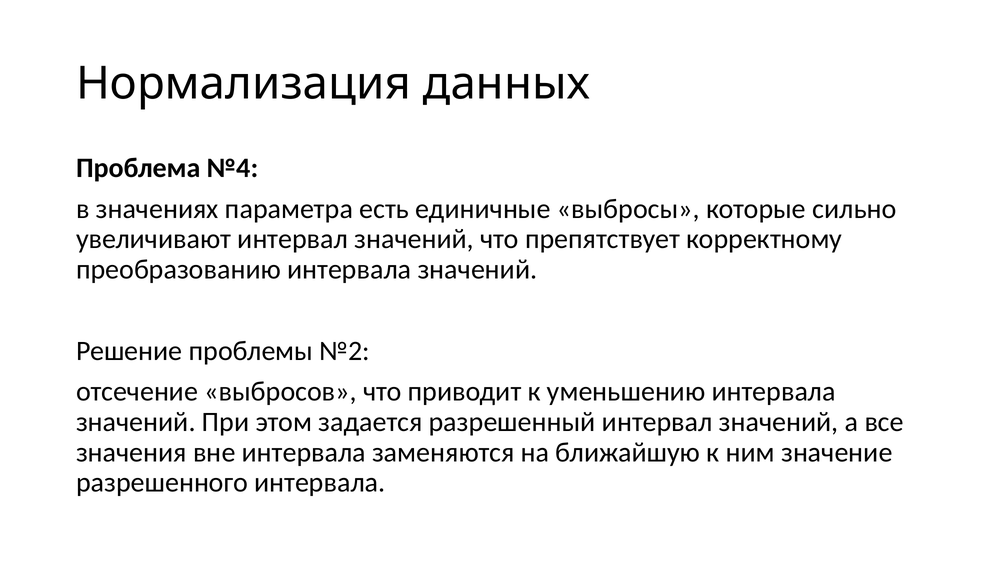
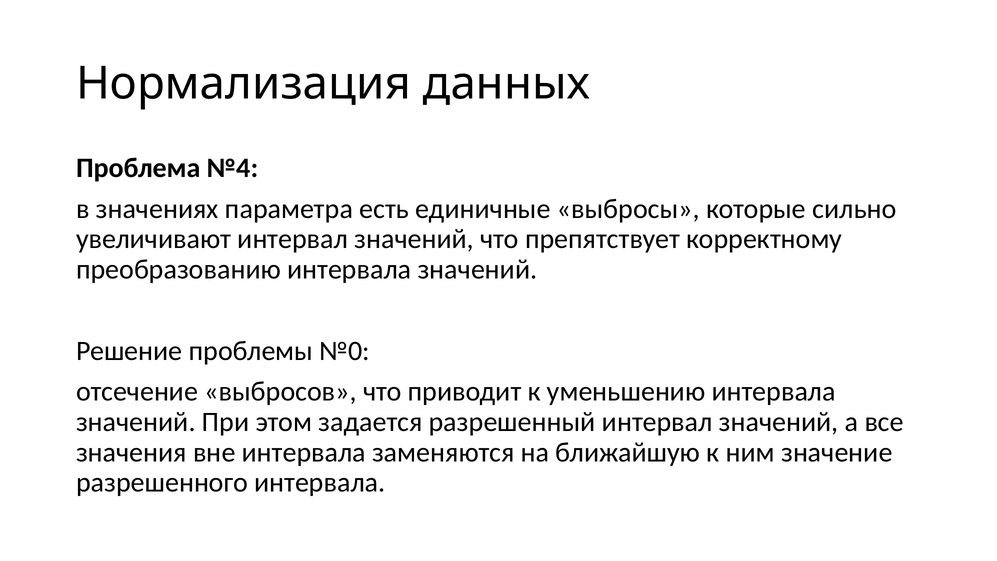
№2: №2 -> №0 (345, 351)
